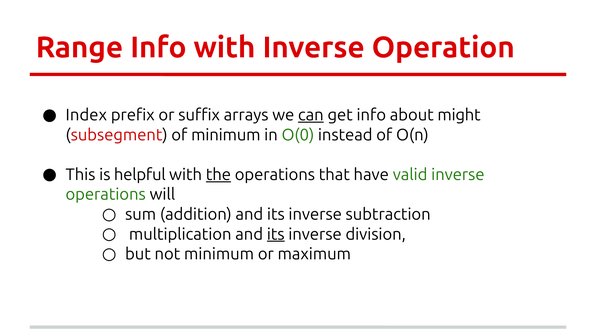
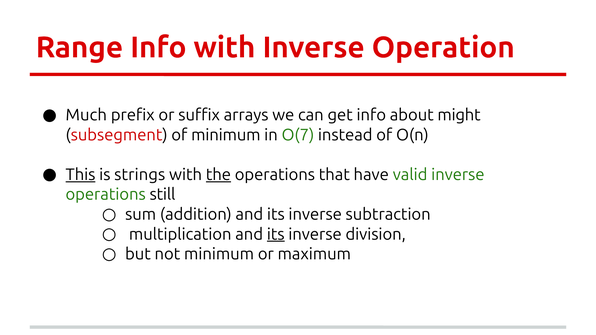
Index: Index -> Much (86, 115)
can underline: present -> none (311, 115)
O(0: O(0 -> O(7 (298, 135)
This underline: none -> present (80, 175)
helpful: helpful -> strings (140, 175)
will: will -> still (163, 195)
